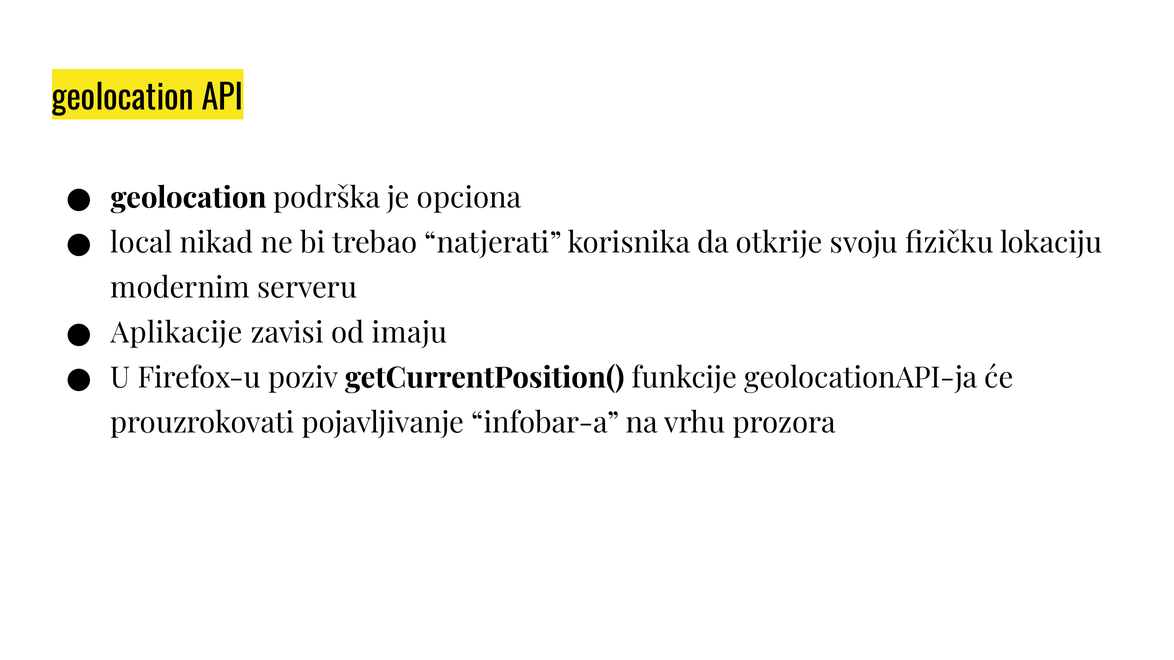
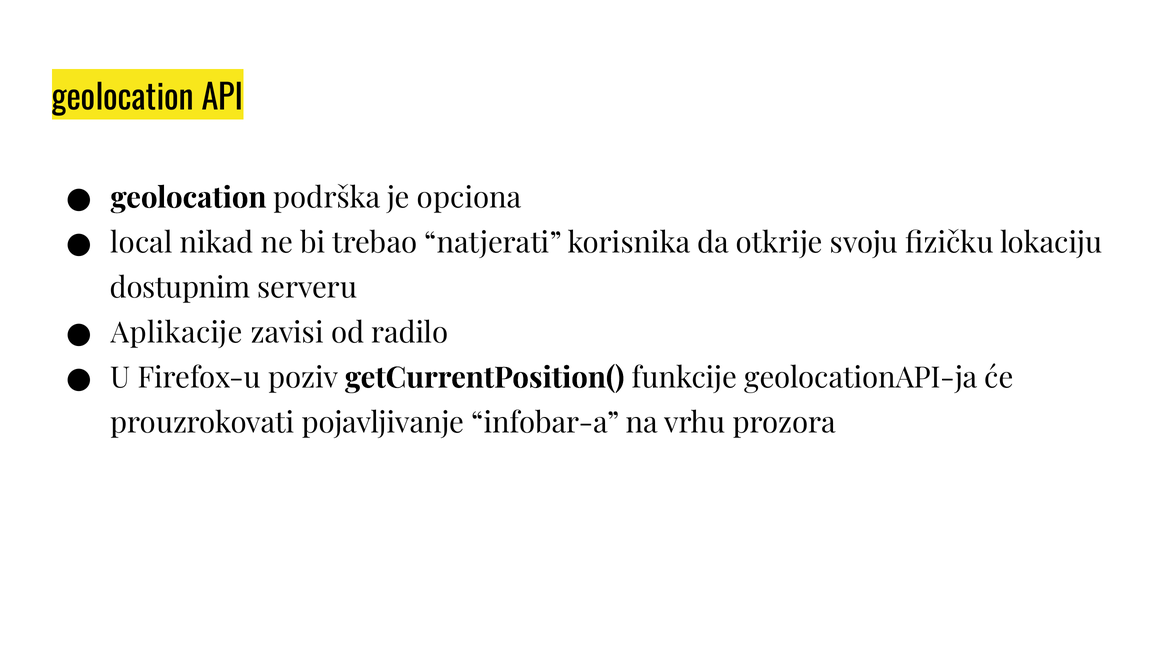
modernim: modernim -> dostupnim (180, 288)
imaju: imaju -> radilo (410, 333)
